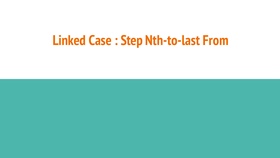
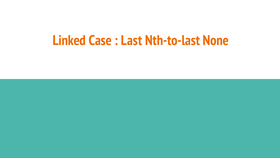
Step: Step -> Last (132, 40)
From: From -> None (216, 40)
